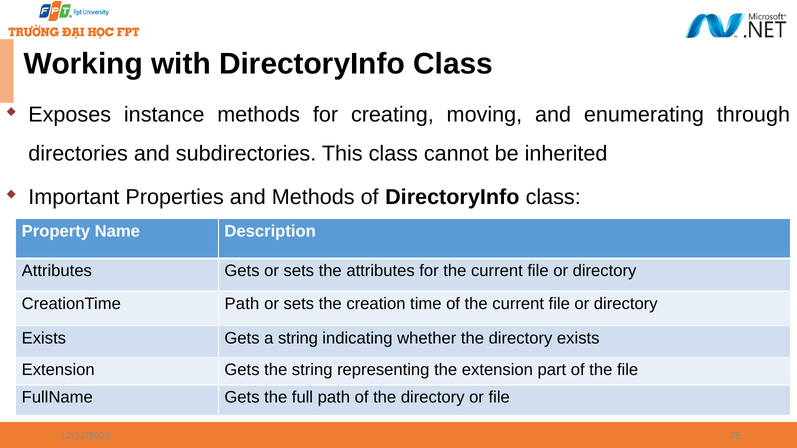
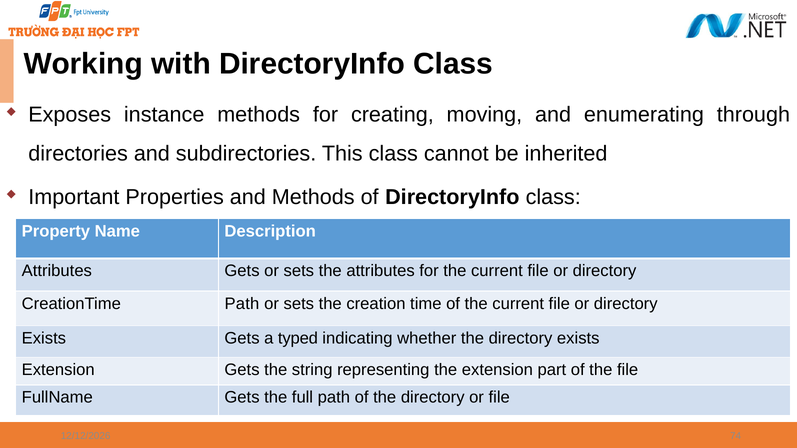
a string: string -> typed (298, 338)
75: 75 -> 74 (736, 436)
